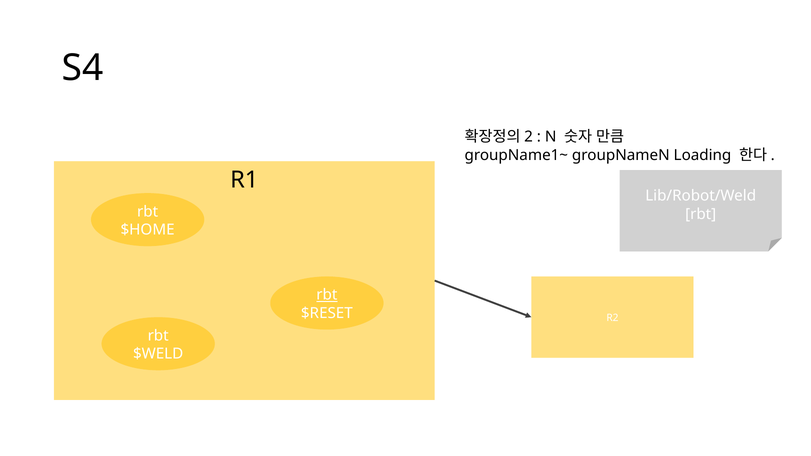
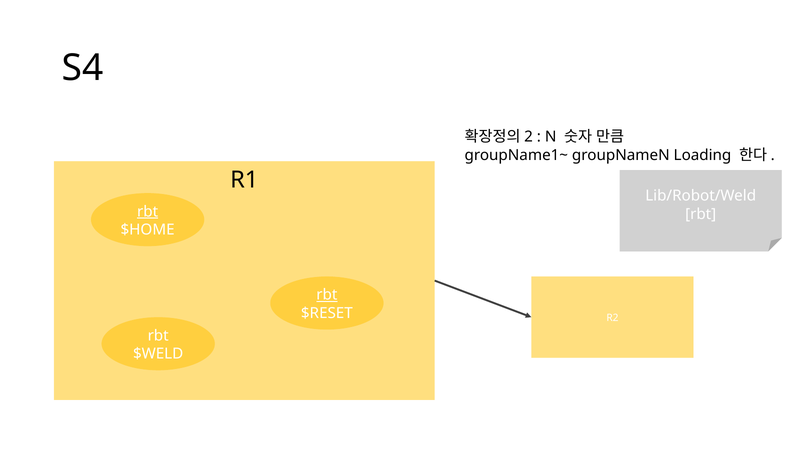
rbt underline: none -> present (148, 212)
